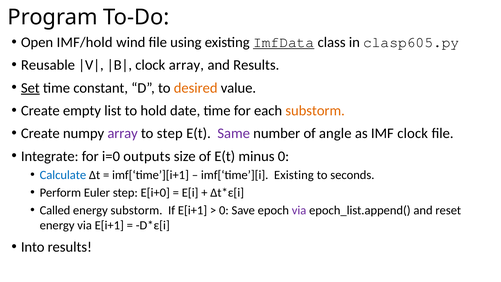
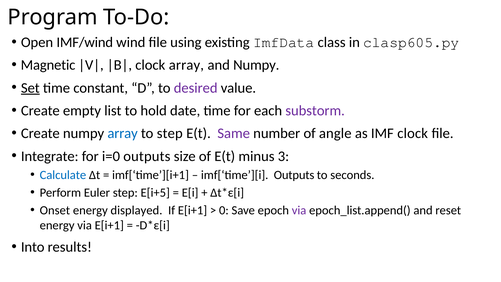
IMF/hold: IMF/hold -> IMF/wind (85, 42)
ImfData underline: present -> none (284, 42)
Reusable: Reusable -> Magnetic (48, 65)
and Results: Results -> Numpy (256, 65)
desired colour: orange -> purple (196, 88)
substorm colour: orange -> purple (315, 111)
array colour: purple -> blue (123, 133)
minus 0: 0 -> 3 (283, 156)
imf[‘time’][i Existing: Existing -> Outputs (294, 175)
E[i+0: E[i+0 -> E[i+5 (155, 193)
Called: Called -> Onset (55, 210)
energy substorm: substorm -> displayed (137, 210)
